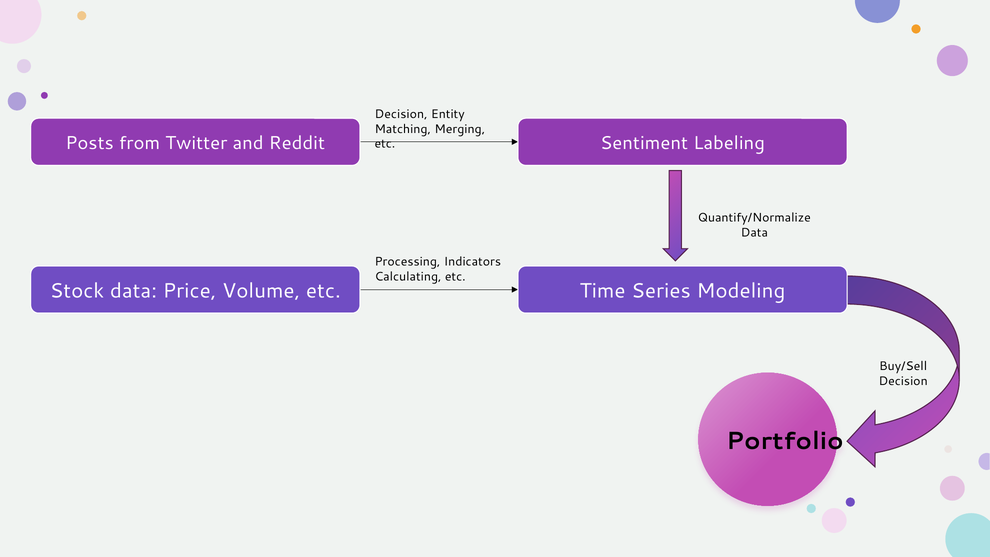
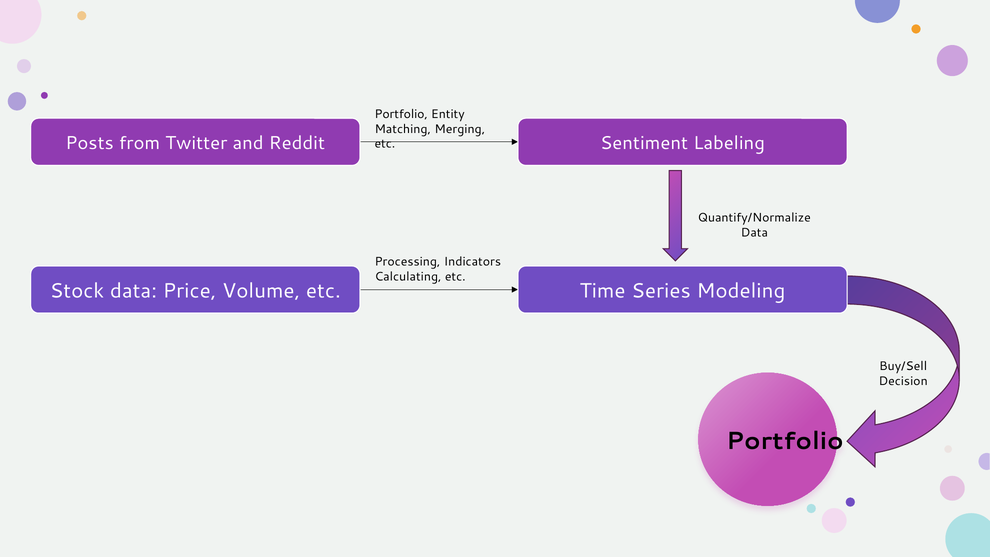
Decision: Decision -> Portfolio (401, 114)
